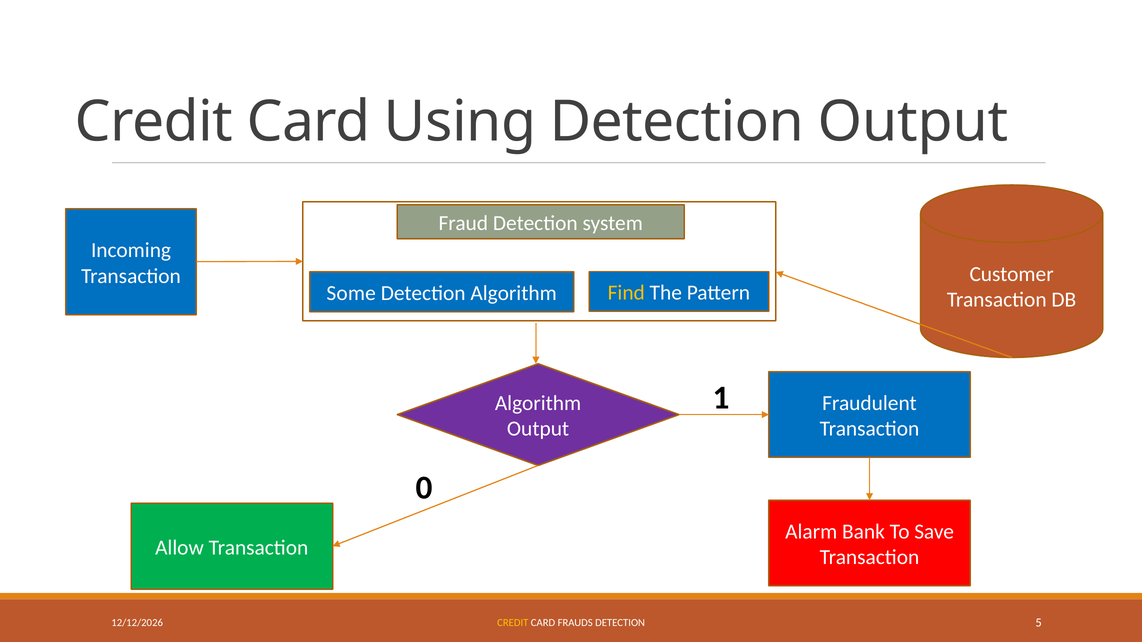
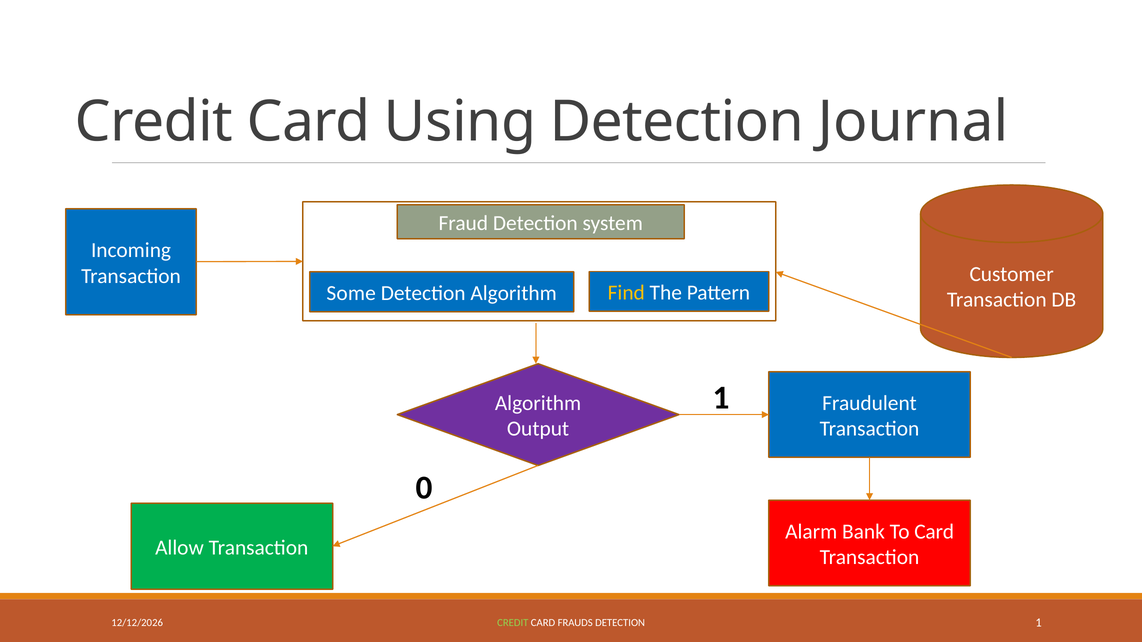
Detection Output: Output -> Journal (913, 122)
To Save: Save -> Card (934, 532)
CREDIT colour: yellow -> light green (513, 623)
DETECTION 5: 5 -> 1 (1039, 623)
